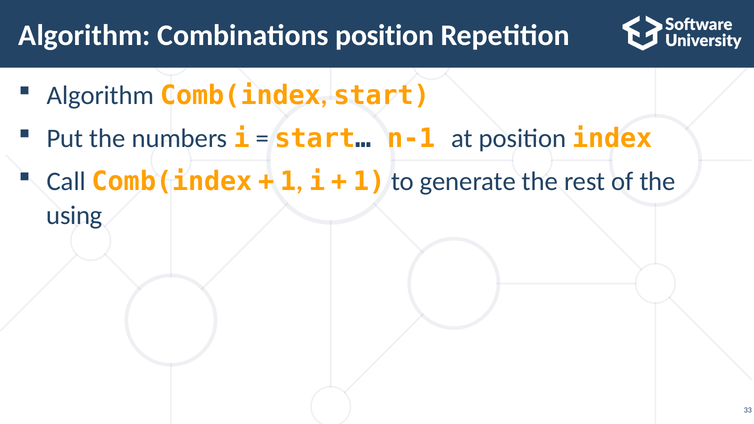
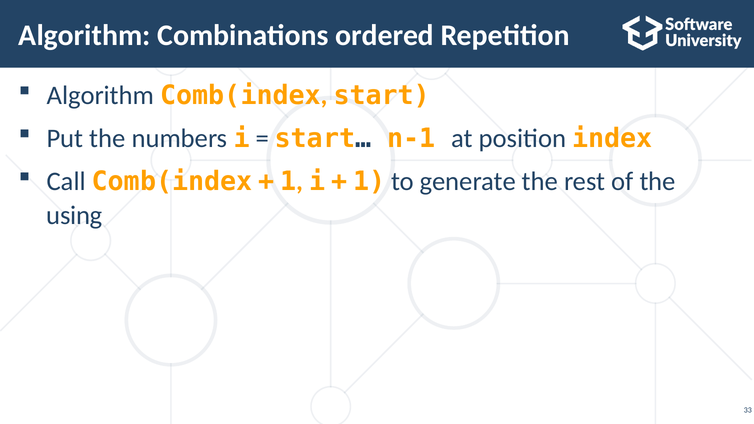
Combinations position: position -> ordered (385, 36)
